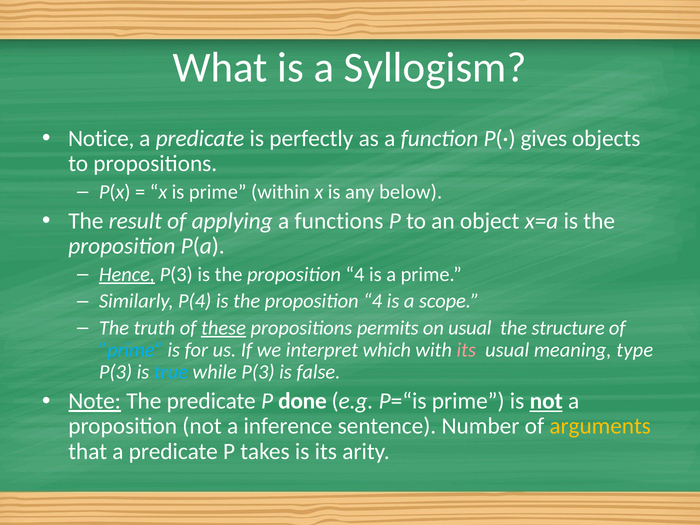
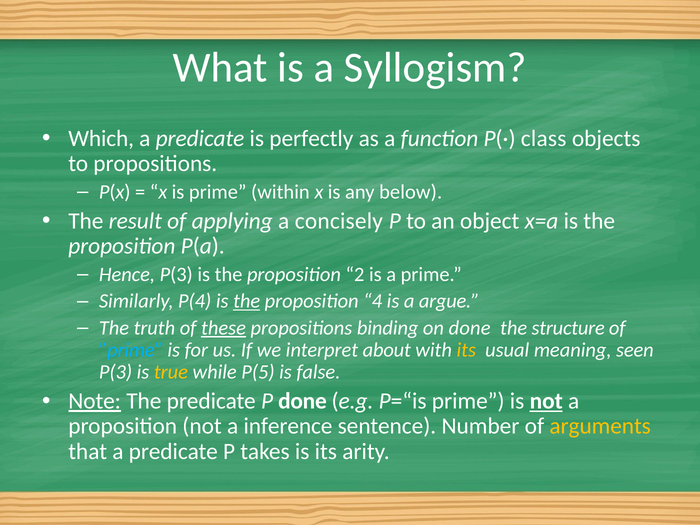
Notice: Notice -> Which (101, 138)
gives: gives -> class (544, 138)
functions: functions -> concisely (339, 221)
Hence underline: present -> none (127, 274)
4: 4 -> 2 (355, 274)
the underline: none -> present (247, 301)
scope: scope -> argue (449, 301)
permits: permits -> binding (388, 328)
on usual: usual -> done (470, 328)
which: which -> about (387, 350)
its colour: pink -> yellow (466, 350)
type: type -> seen (635, 350)
true colour: light blue -> yellow (171, 372)
while P(3: P(3 -> P(5 (258, 372)
